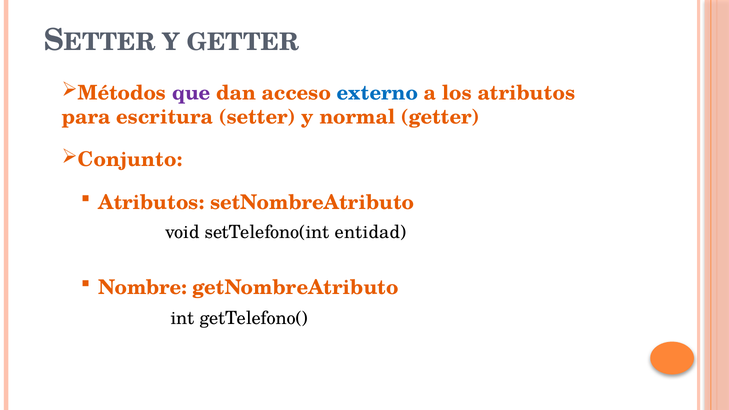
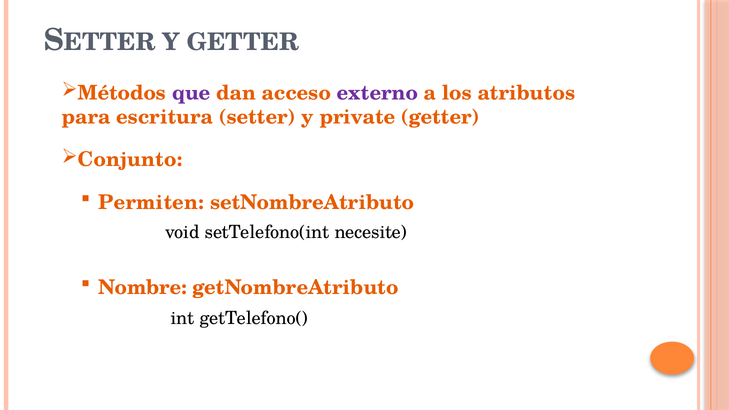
externo colour: blue -> purple (377, 93)
normal: normal -> private (357, 117)
Atributos: Atributos -> Permiten (151, 202)
entidad: entidad -> necesite (371, 232)
